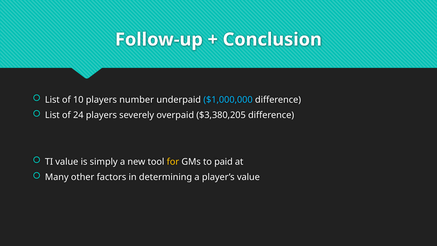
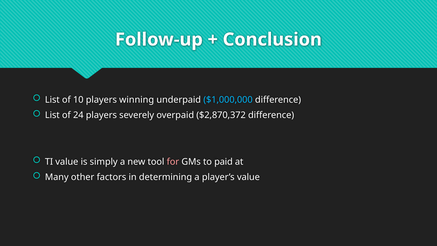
number: number -> winning (137, 100)
$3,380,205: $3,380,205 -> $2,870,372 (221, 115)
for colour: yellow -> pink (173, 162)
